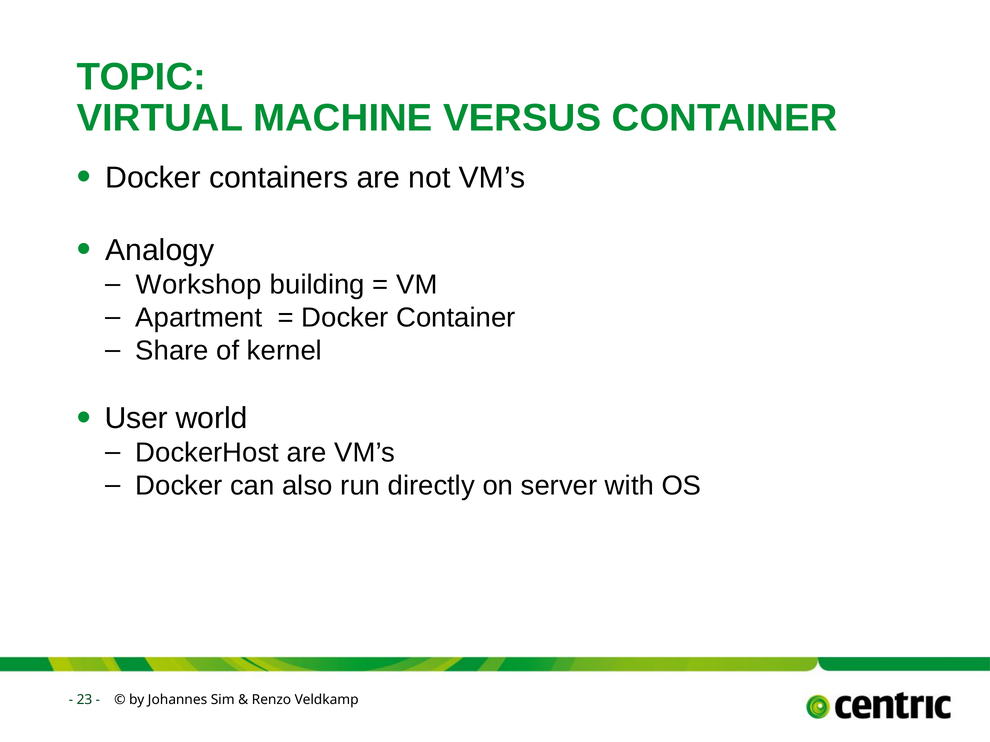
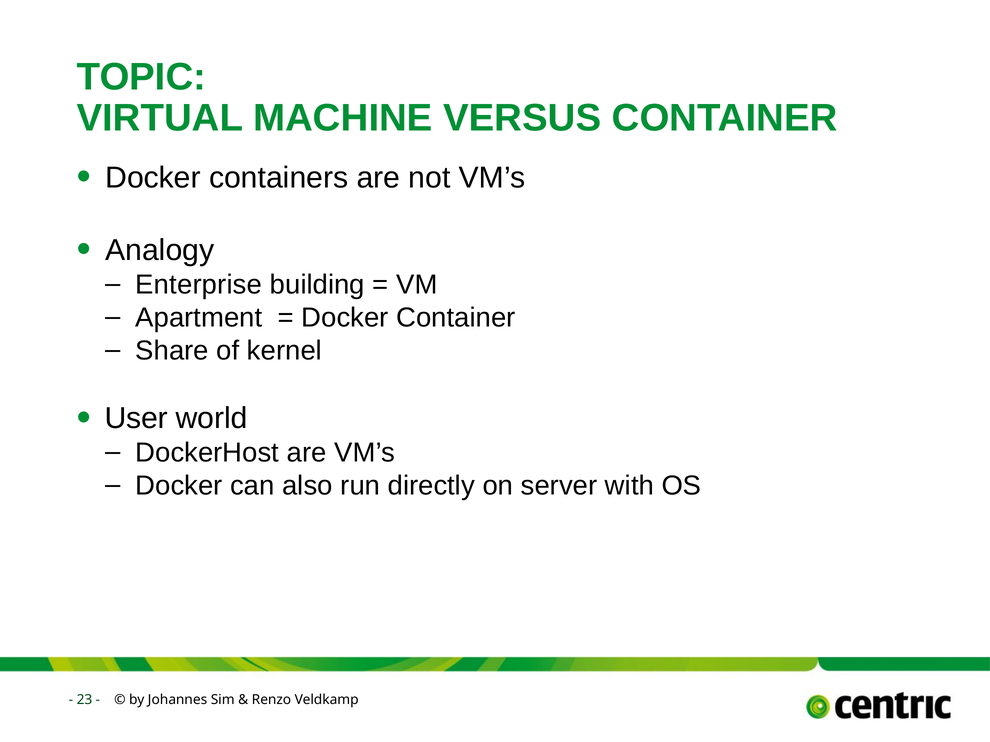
Workshop: Workshop -> Enterprise (199, 285)
